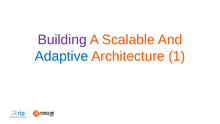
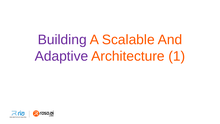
Adaptive colour: blue -> purple (61, 56)
